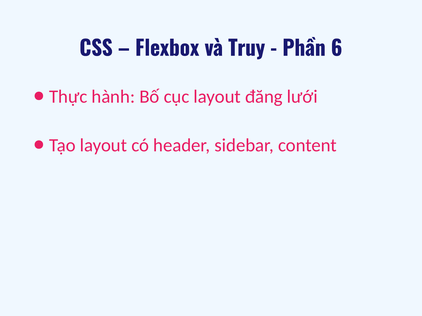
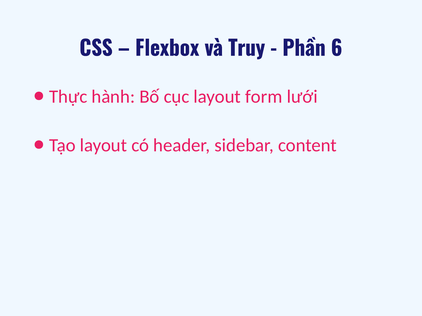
đăng: đăng -> form (264, 97)
